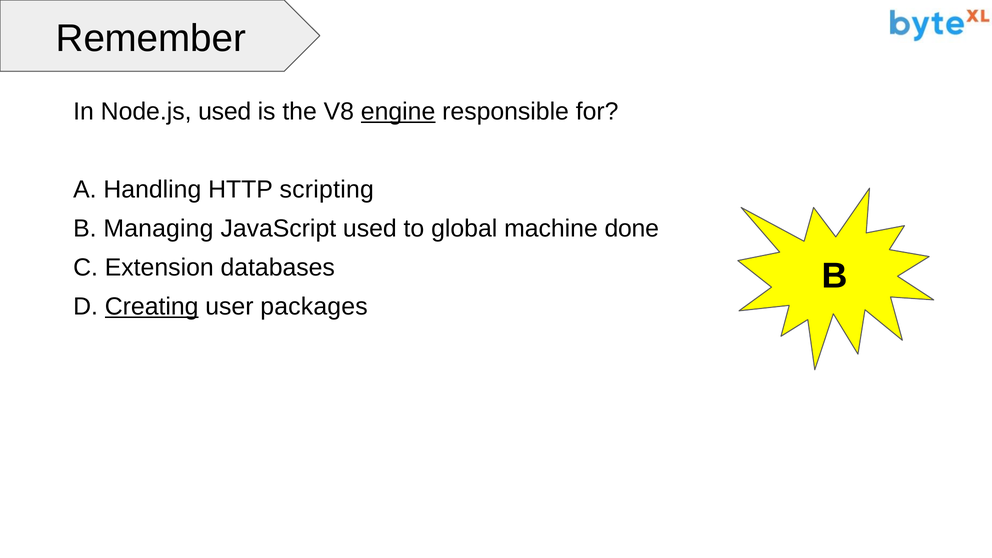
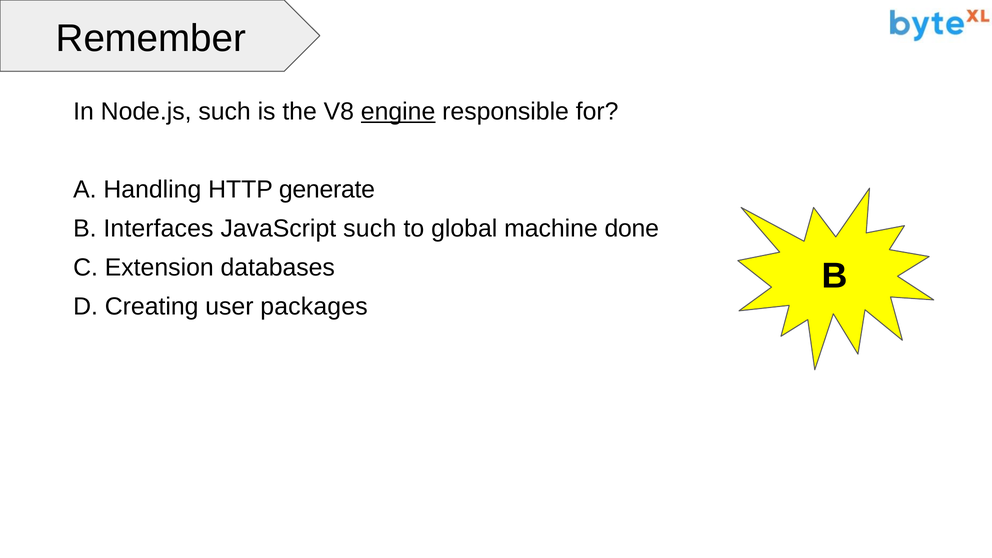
Node.js used: used -> such (225, 112)
scripting: scripting -> generate (327, 190)
Managing: Managing -> Interfaces (158, 228)
JavaScript used: used -> such (370, 228)
Creating underline: present -> none (152, 306)
